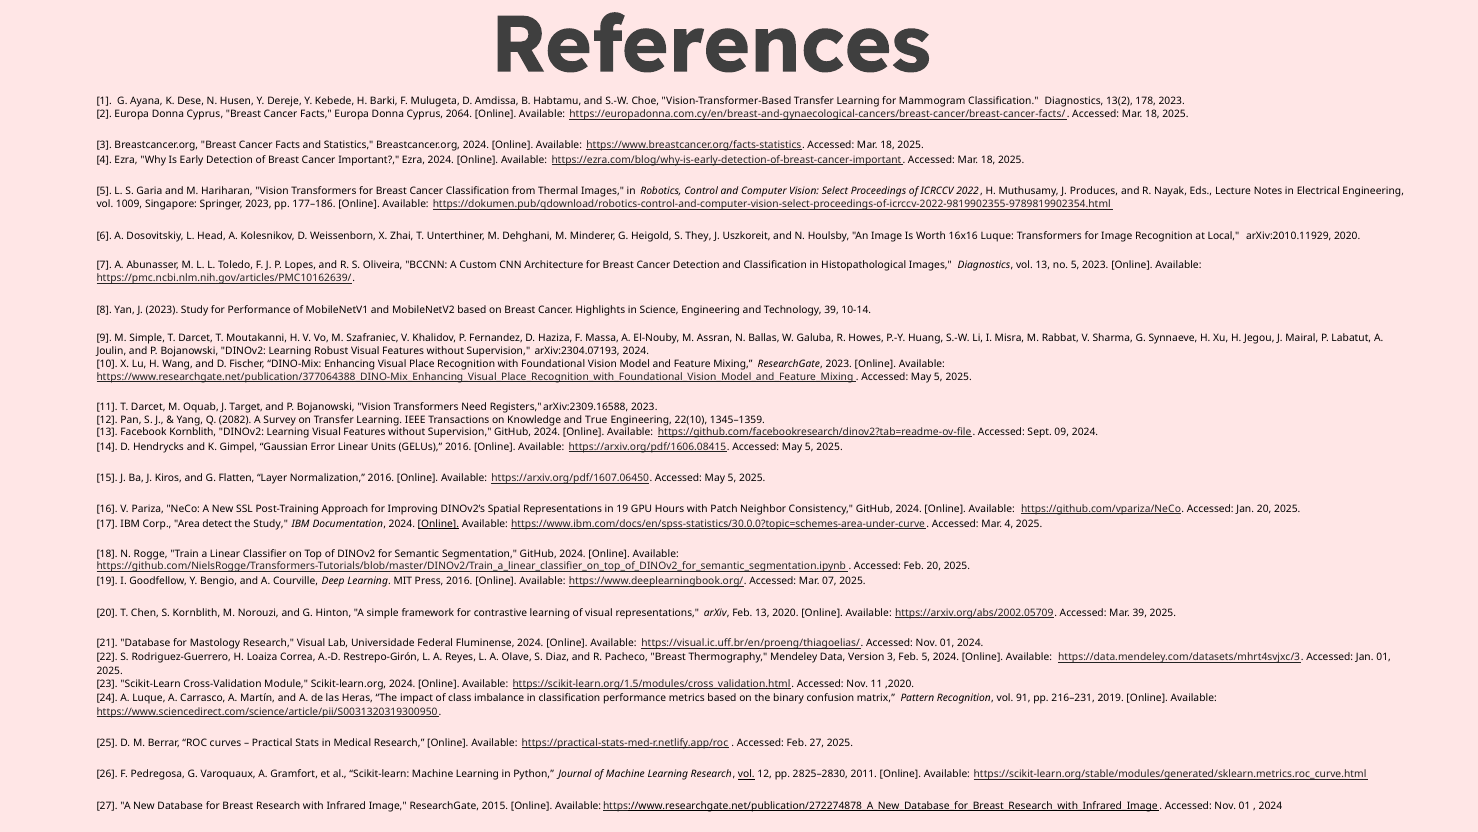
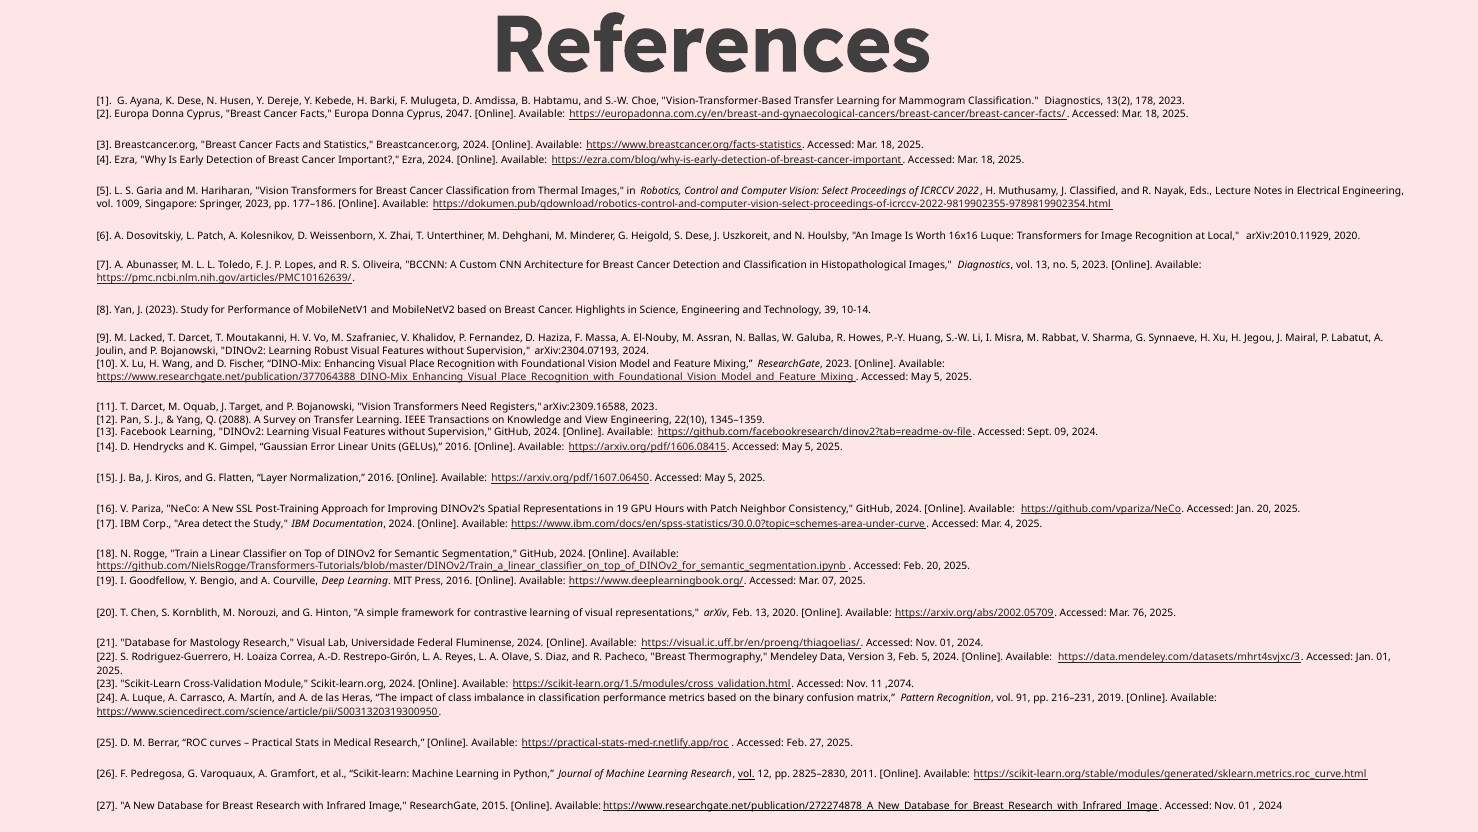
2064: 2064 -> 2047 (459, 114)
Produces: Produces -> Classified (1094, 191)
L Head: Head -> Patch (212, 236)
S They: They -> Dese (699, 236)
M Simple: Simple -> Lacked (147, 338)
2082: 2082 -> 2088 (235, 419)
True: True -> View (596, 419)
Facebook Kornblith: Kornblith -> Learning (193, 432)
Online underline: present -> none (438, 523)
Mar 39: 39 -> 76 (1140, 612)
,2020: ,2020 -> ,2074 (900, 683)
